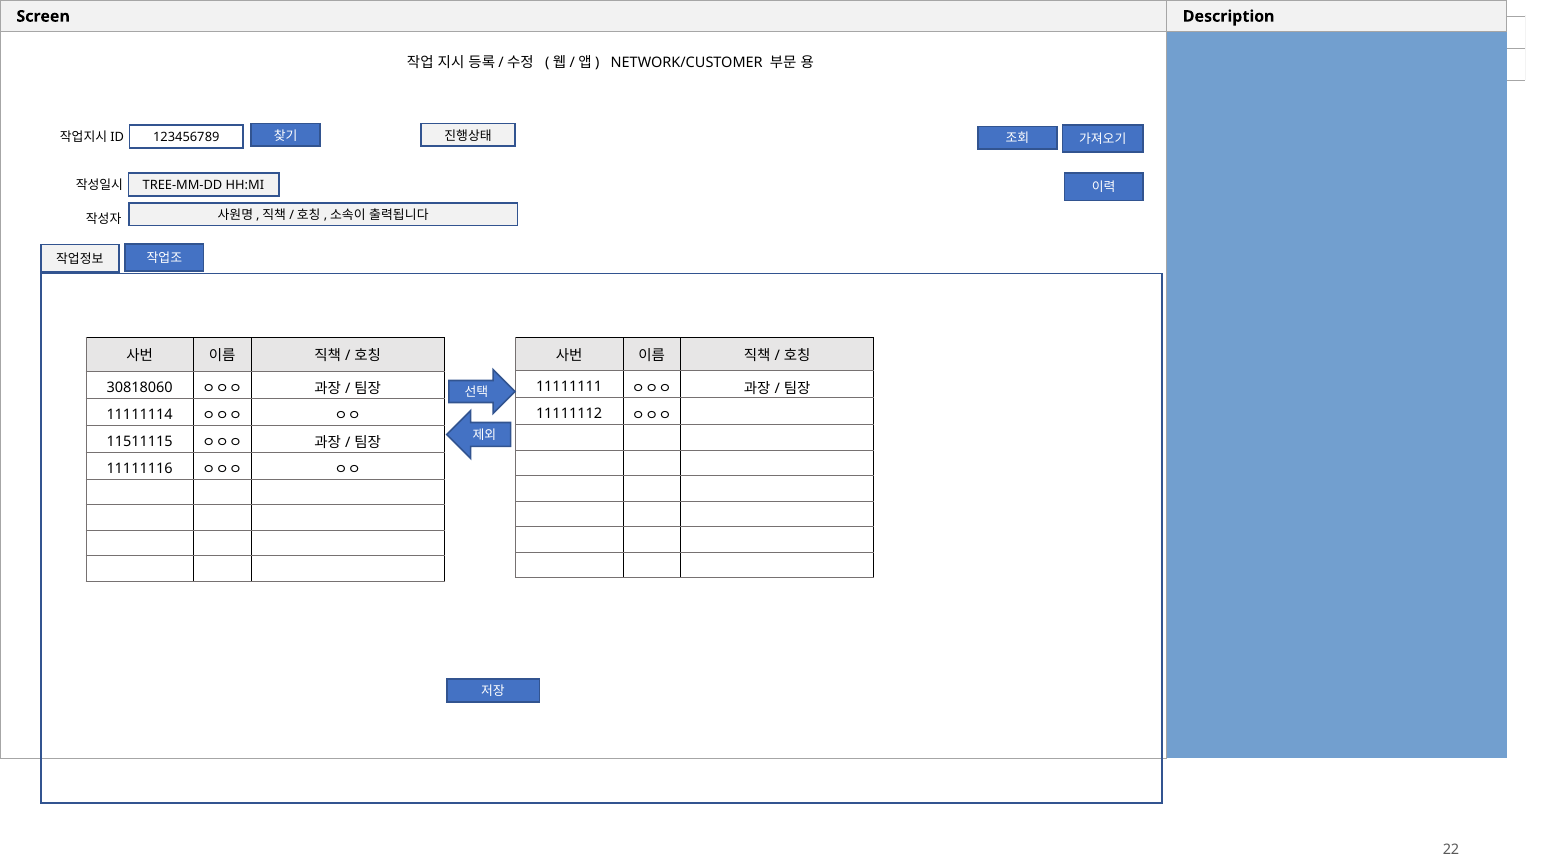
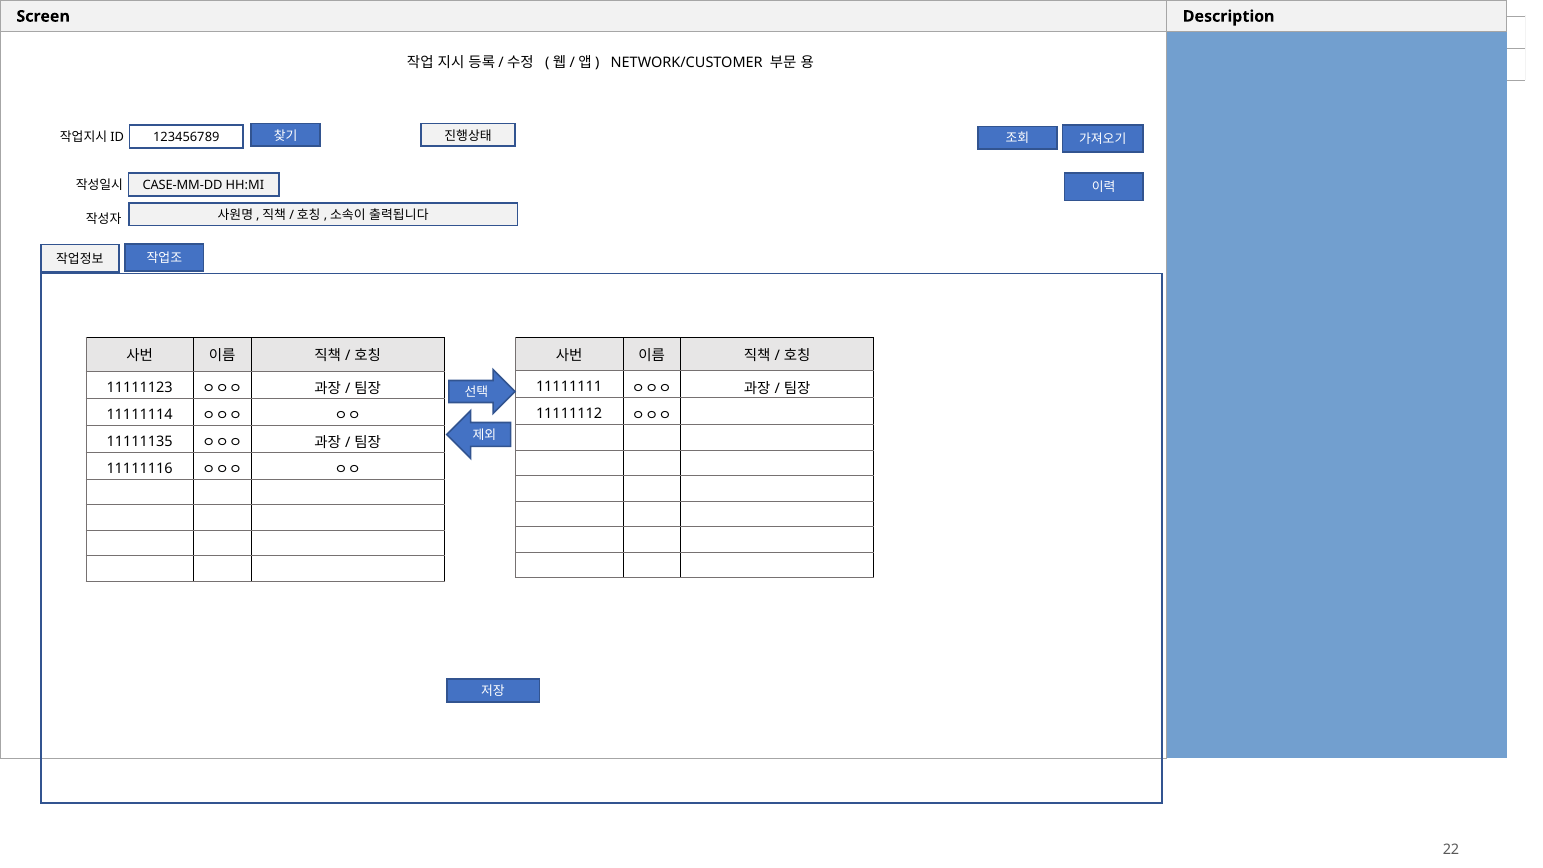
TREE-MM-DD: TREE-MM-DD -> CASE-MM-DD (183, 185)
30818060: 30818060 -> 11111123 (140, 388)
11511115: 11511115 -> 11111135 (140, 441)
